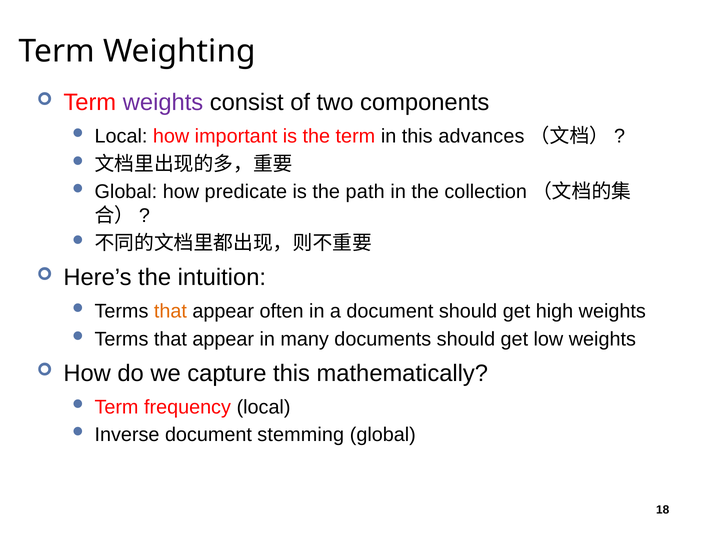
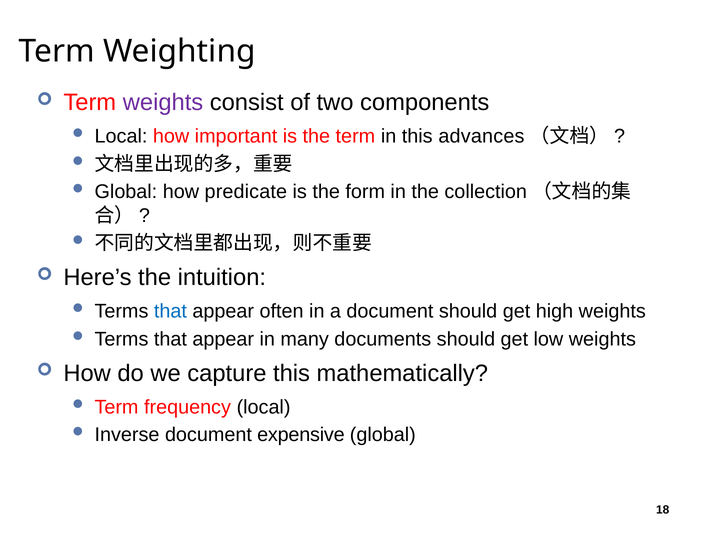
path: path -> form (365, 192)
that colour: orange -> blue (170, 311)
stemming: stemming -> expensive (301, 435)
